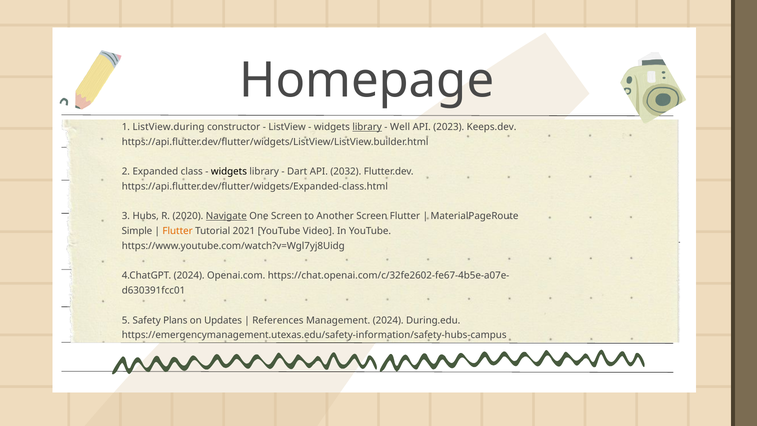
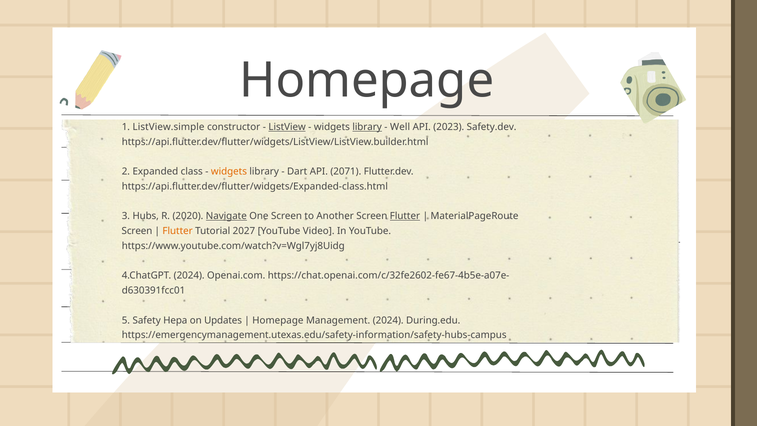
ListView.during: ListView.during -> ListView.simple (169, 127)
ListView underline: none -> present (287, 127)
Keeps.dev: Keeps.dev -> Safety.dev (492, 127)
widgets colour: black -> orange (229, 172)
2032: 2032 -> 2071 (346, 172)
Flutter underline: none -> present (405, 216)
Simple: Simple -> Screen (137, 231)
2021: 2021 -> 2027 (244, 231)
Plans: Plans -> Hepa (175, 320)
References: References -> Homepage (278, 320)
